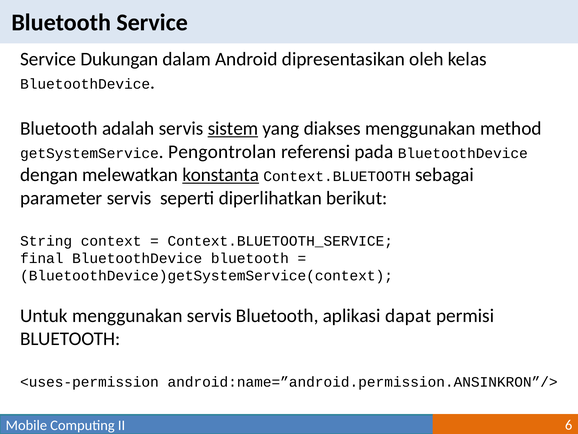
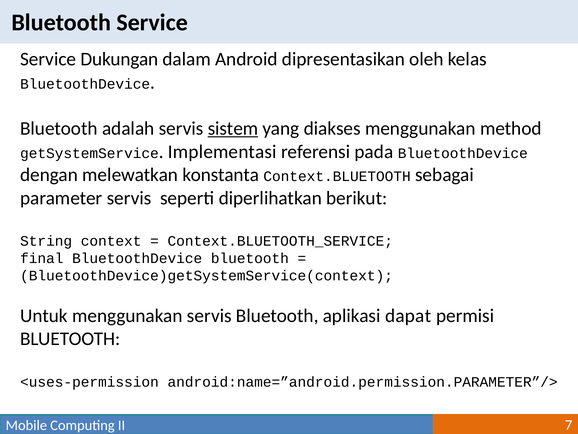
Pengontrolan: Pengontrolan -> Implementasi (222, 152)
konstanta underline: present -> none (221, 175)
android:name=”android.permission.ANSINKRON”/>: android:name=”android.permission.ANSINKRON”/> -> android:name=”android.permission.PARAMETER”/> (363, 381)
6: 6 -> 7 (569, 425)
